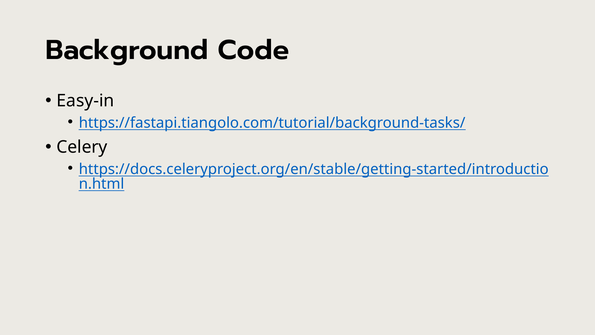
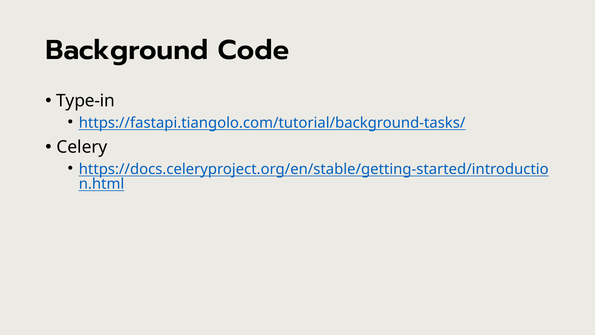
Easy-in: Easy-in -> Type-in (86, 101)
